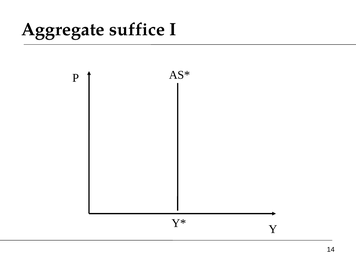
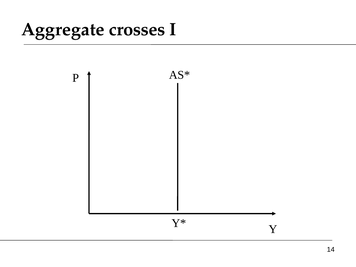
suffice: suffice -> crosses (137, 29)
